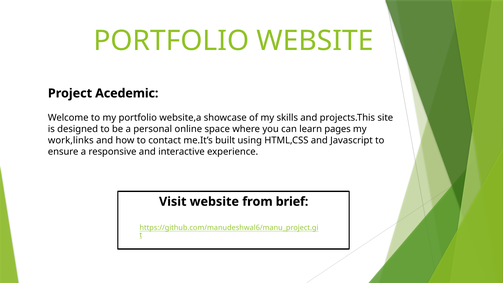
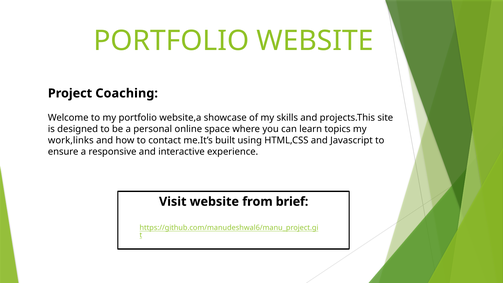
Acedemic: Acedemic -> Coaching (127, 93)
pages: pages -> topics (338, 129)
